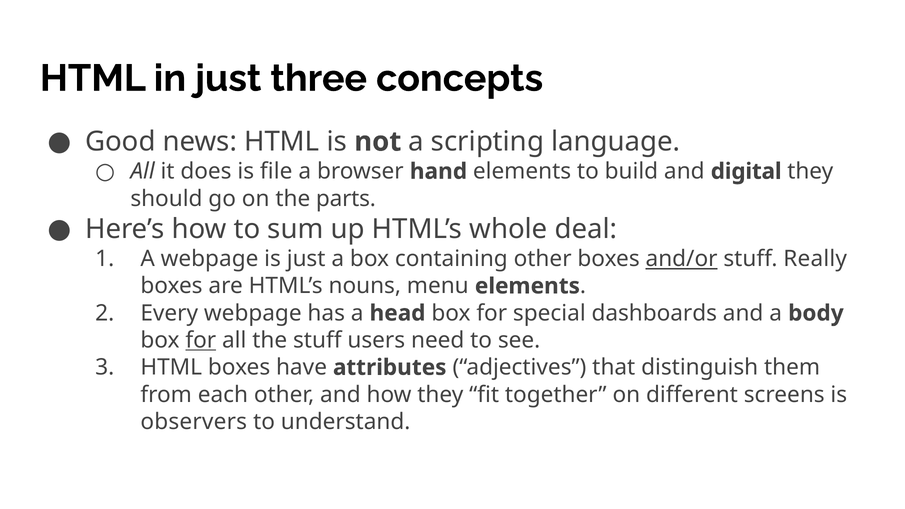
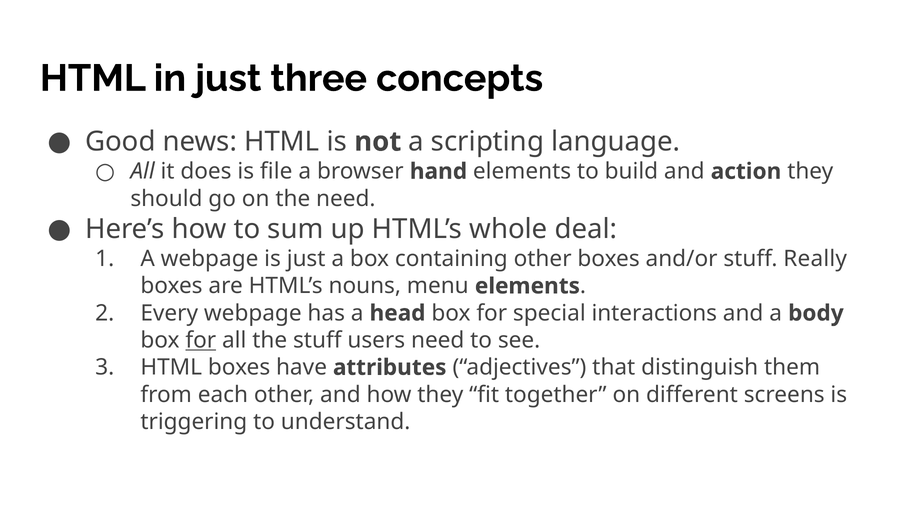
digital: digital -> action (746, 171)
the parts: parts -> need (346, 199)
and/or underline: present -> none (682, 259)
dashboards: dashboards -> interactions (654, 313)
observers: observers -> triggering (194, 422)
